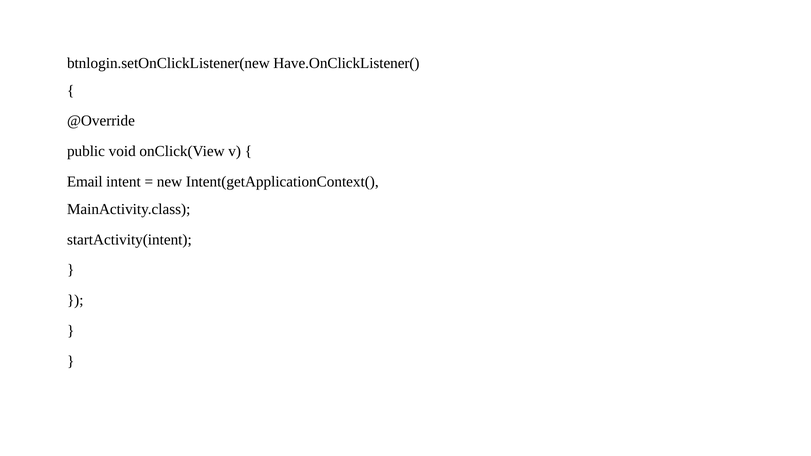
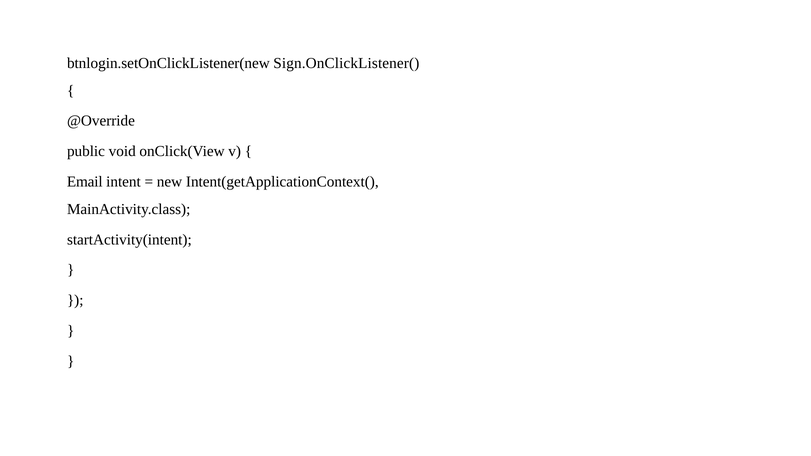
Have.OnClickListener(: Have.OnClickListener( -> Sign.OnClickListener( (346, 63)
